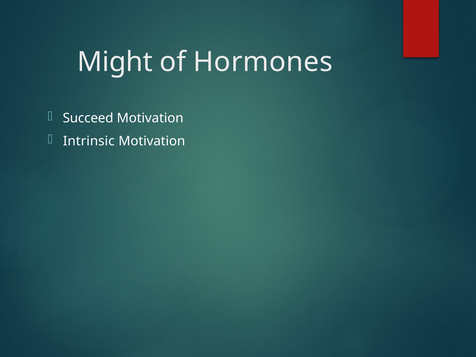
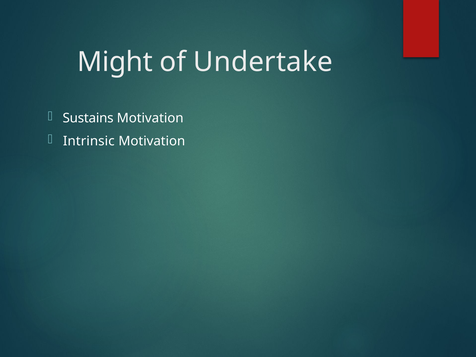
Hormones: Hormones -> Undertake (263, 62)
Succeed: Succeed -> Sustains (88, 118)
